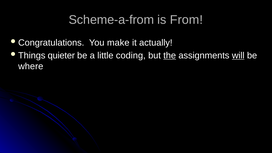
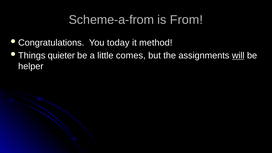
make: make -> today (118, 43)
actually: actually -> method (156, 43)
coding: coding -> comes (131, 55)
the underline: present -> none (170, 55)
where: where -> helper (31, 66)
